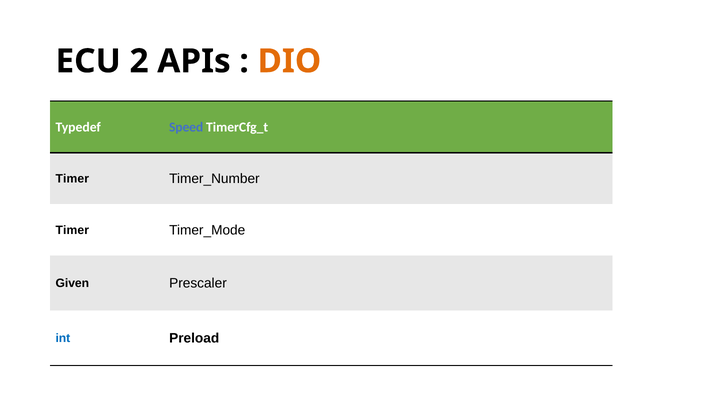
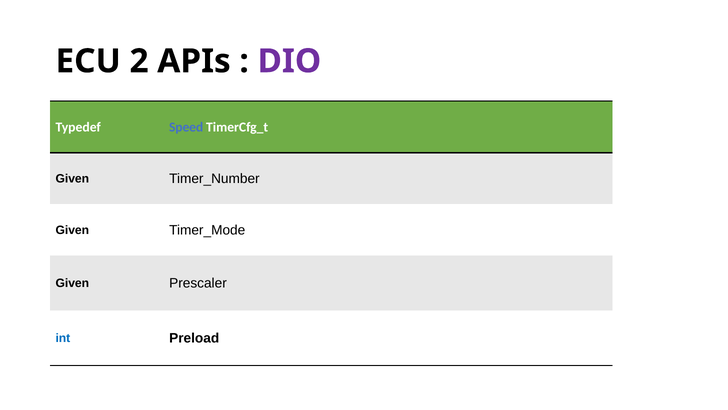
DIO colour: orange -> purple (289, 61)
Timer: Timer -> Given (72, 178)
Timer: Timer -> Given (72, 230)
